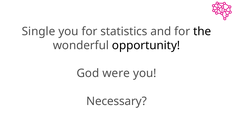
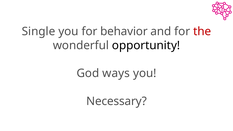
statistics: statistics -> behavior (124, 31)
the colour: black -> red (202, 31)
were: were -> ways (116, 73)
